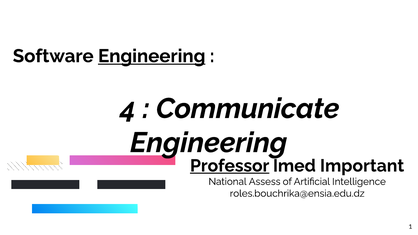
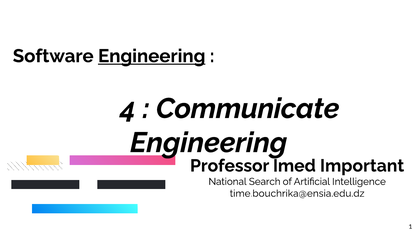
Professor underline: present -> none (230, 166)
Assess: Assess -> Search (265, 182)
roles.bouchrika@ensia.edu.dz: roles.bouchrika@ensia.edu.dz -> time.bouchrika@ensia.edu.dz (297, 194)
